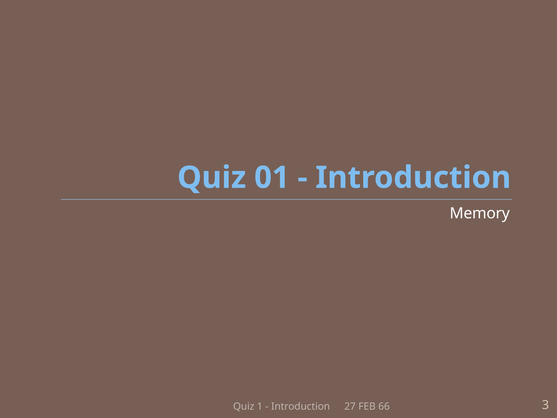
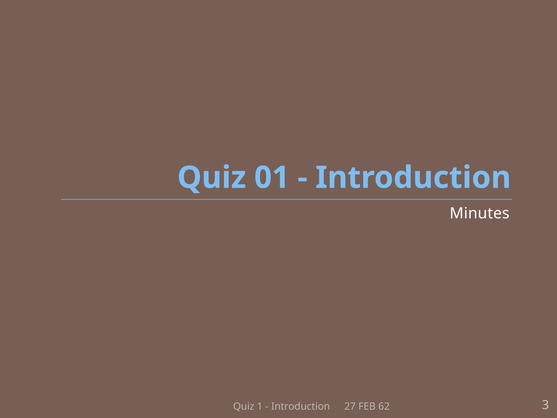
Memory: Memory -> Minutes (480, 213)
66: 66 -> 62 (384, 406)
